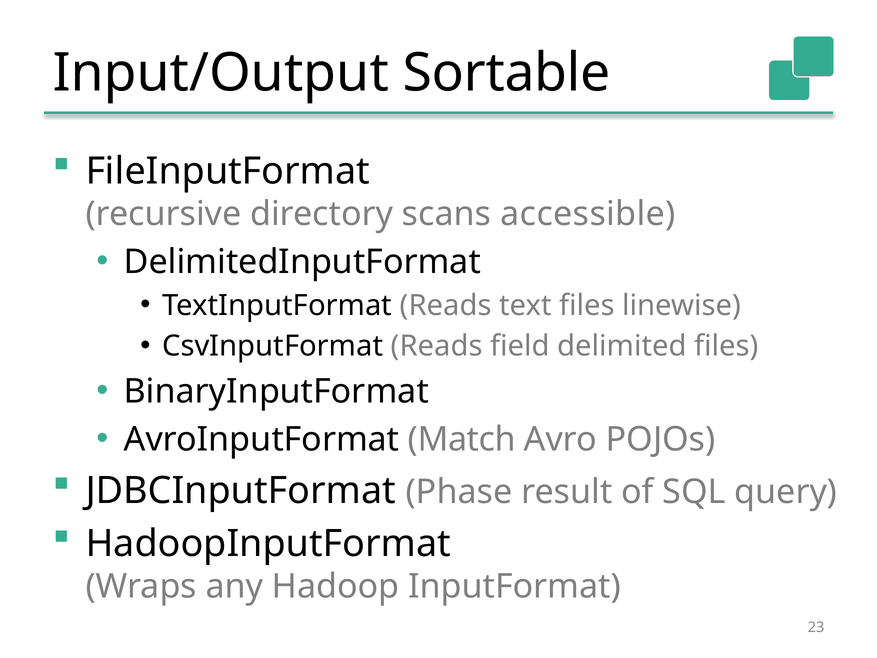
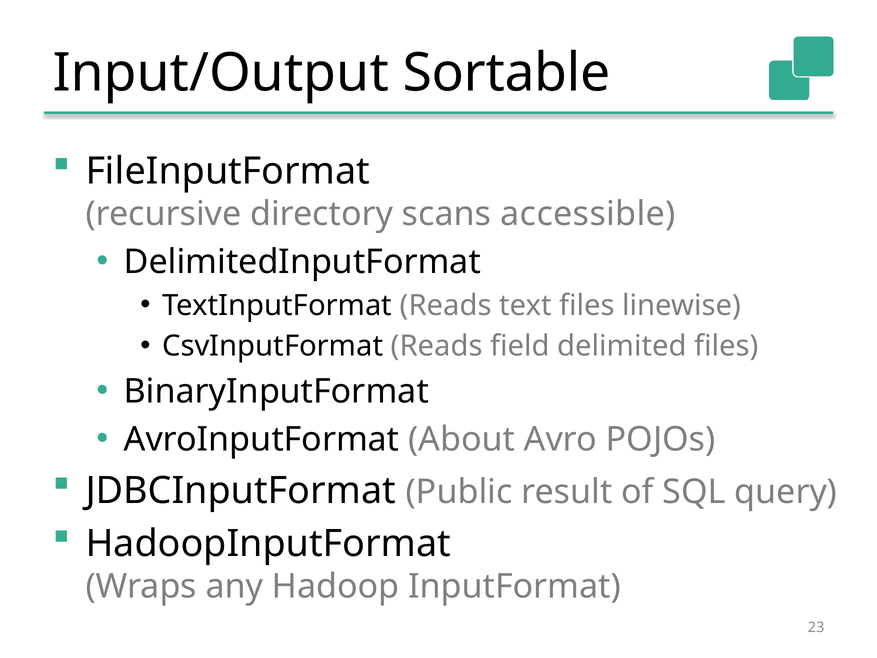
Match: Match -> About (462, 439)
Phase: Phase -> Public (459, 492)
